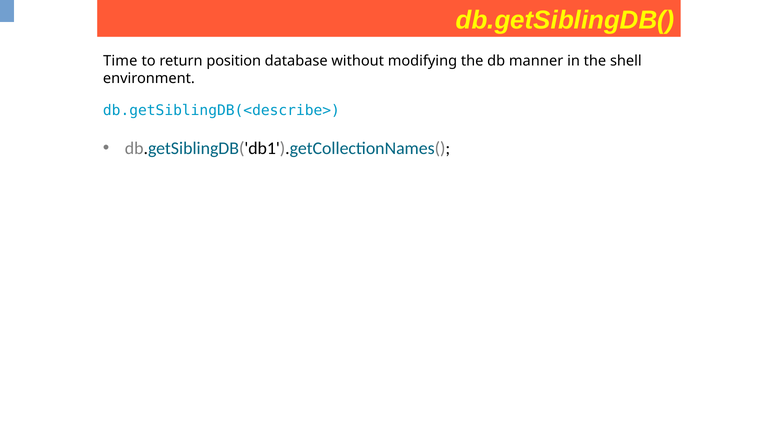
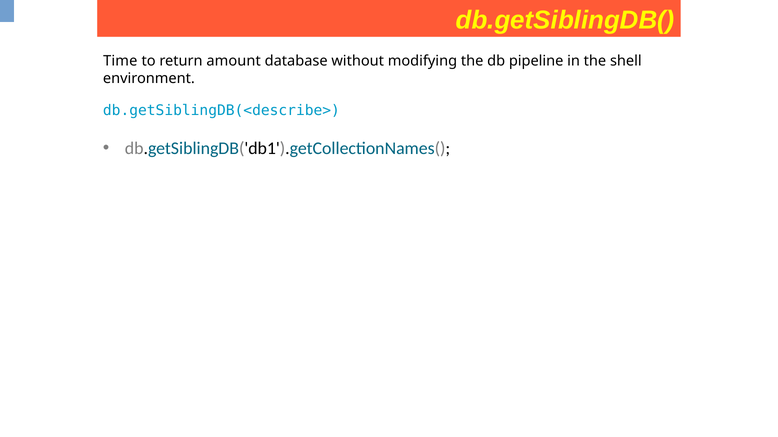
position: position -> amount (234, 61)
manner: manner -> pipeline (536, 61)
